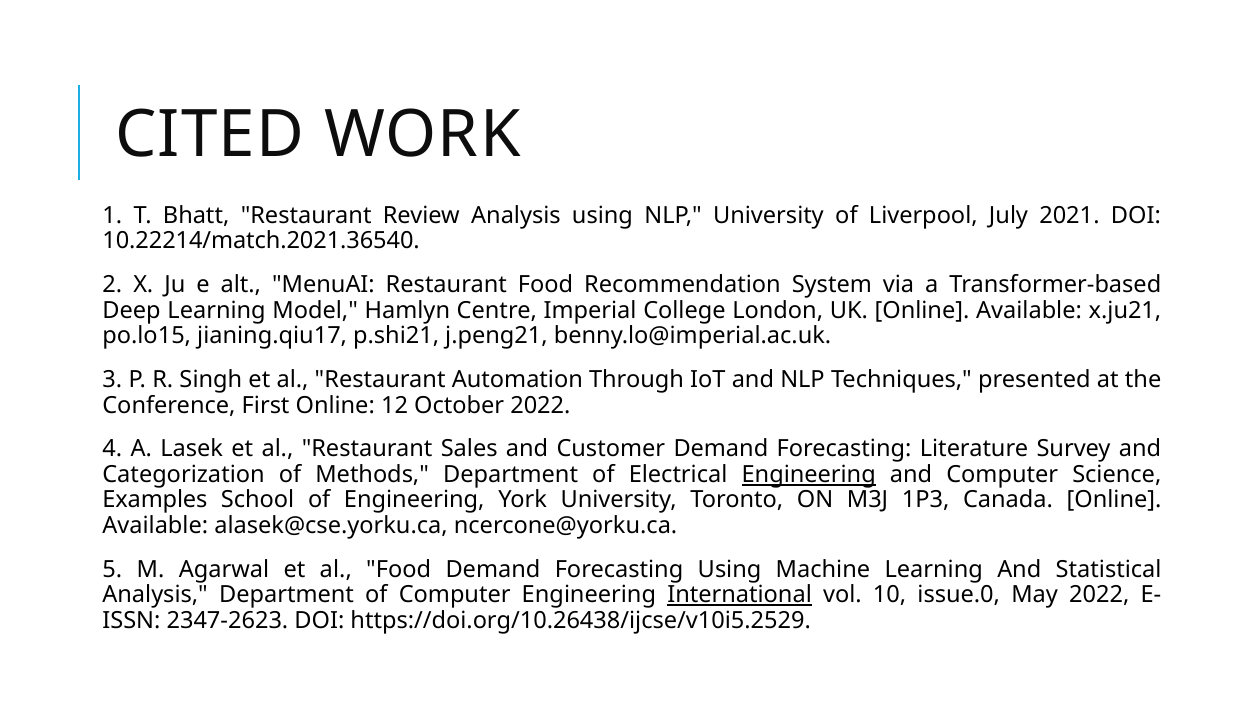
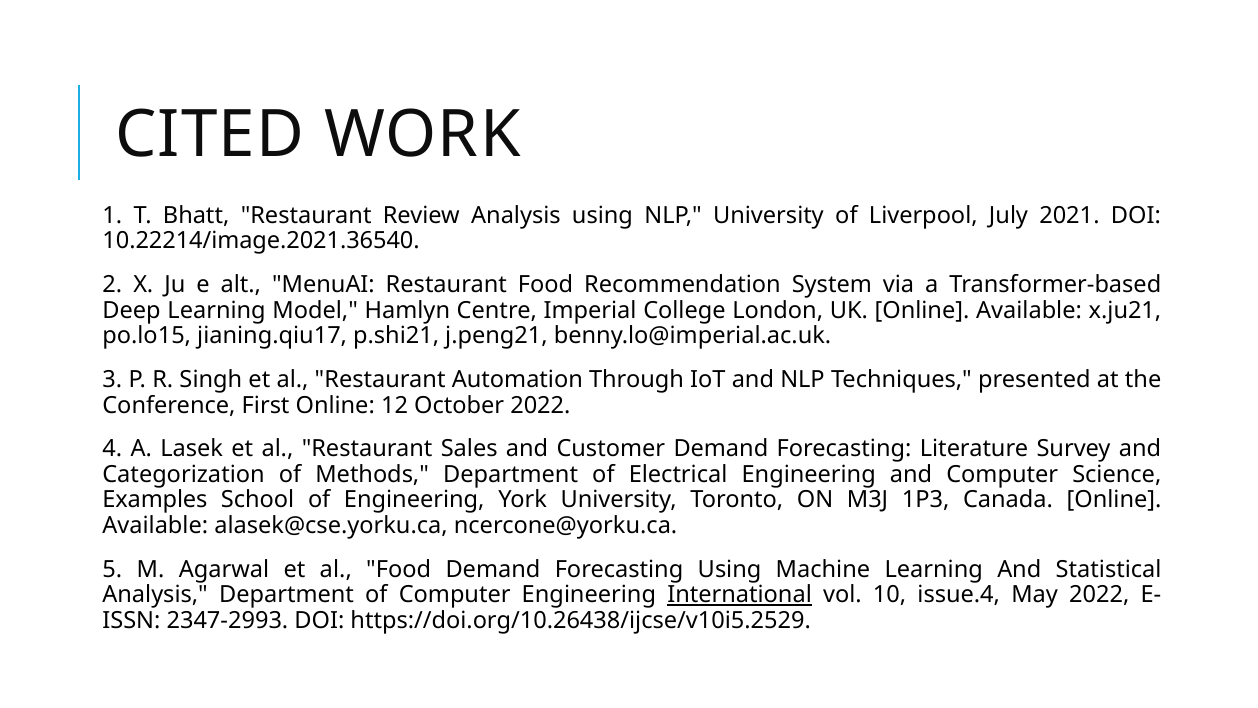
10.22214/match.2021.36540: 10.22214/match.2021.36540 -> 10.22214/image.2021.36540 (261, 241)
Engineering underline: present -> none (809, 474)
issue.0: issue.0 -> issue.4 (959, 595)
2347-2623: 2347-2623 -> 2347-2993 (227, 620)
